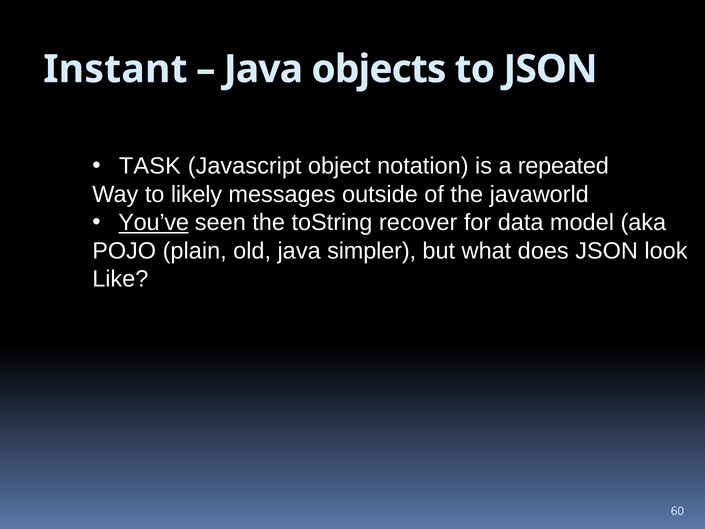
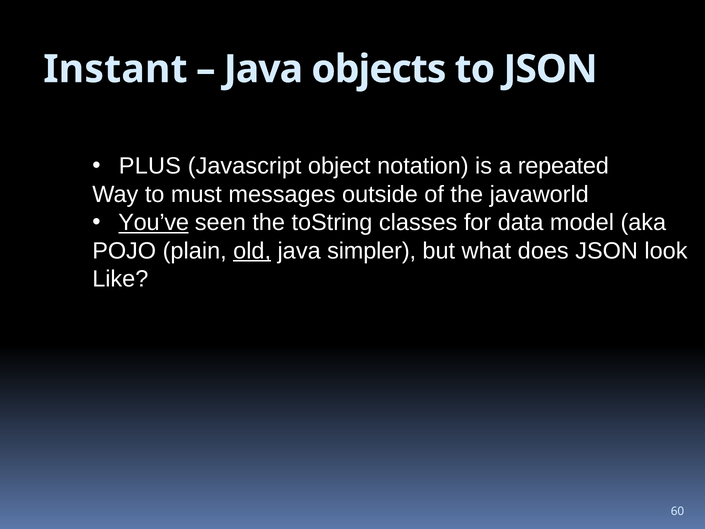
TASK: TASK -> PLUS (150, 166)
likely: likely -> must (196, 194)
recover: recover -> classes (418, 222)
old underline: none -> present (252, 251)
